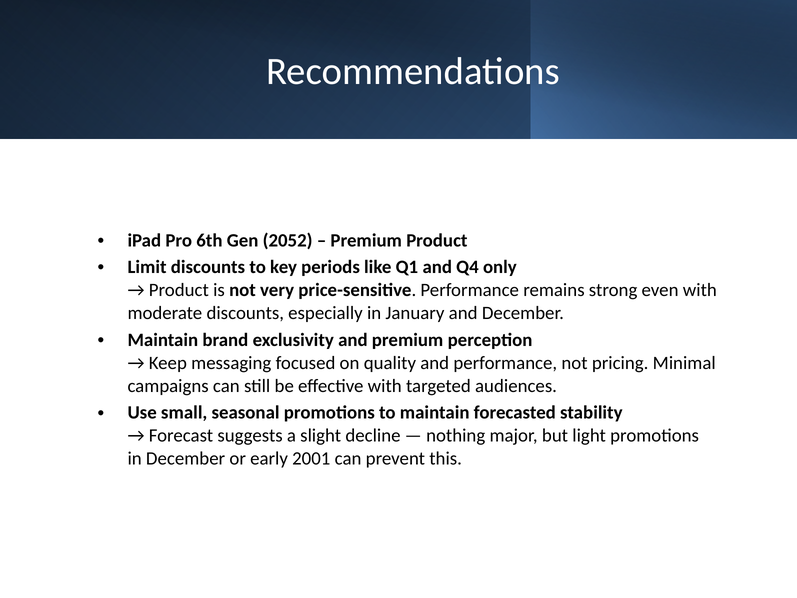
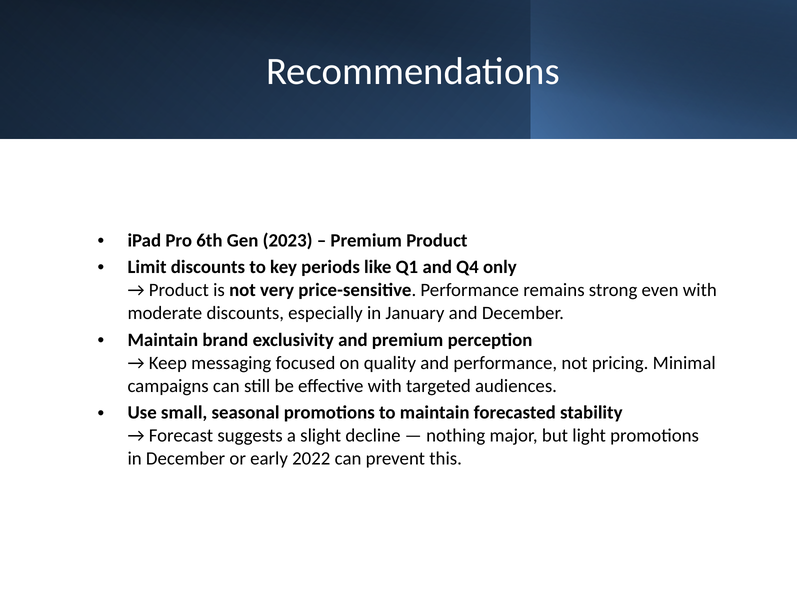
2052: 2052 -> 2023 (288, 240)
2001: 2001 -> 2022 (311, 459)
